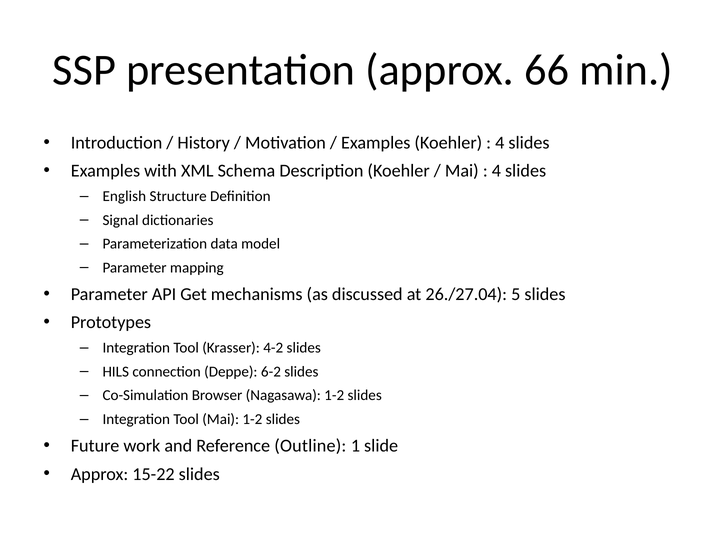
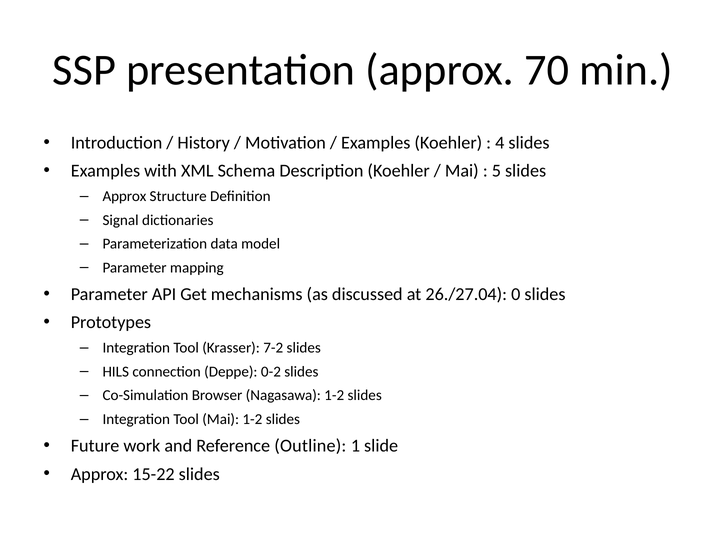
66: 66 -> 70 (547, 70)
4: 4 -> 5 (496, 171)
English: English -> Approx (124, 196)
5: 5 -> 0 (516, 295)
4-2: 4-2 -> 7-2 (273, 348)
6-2: 6-2 -> 0-2 (271, 372)
